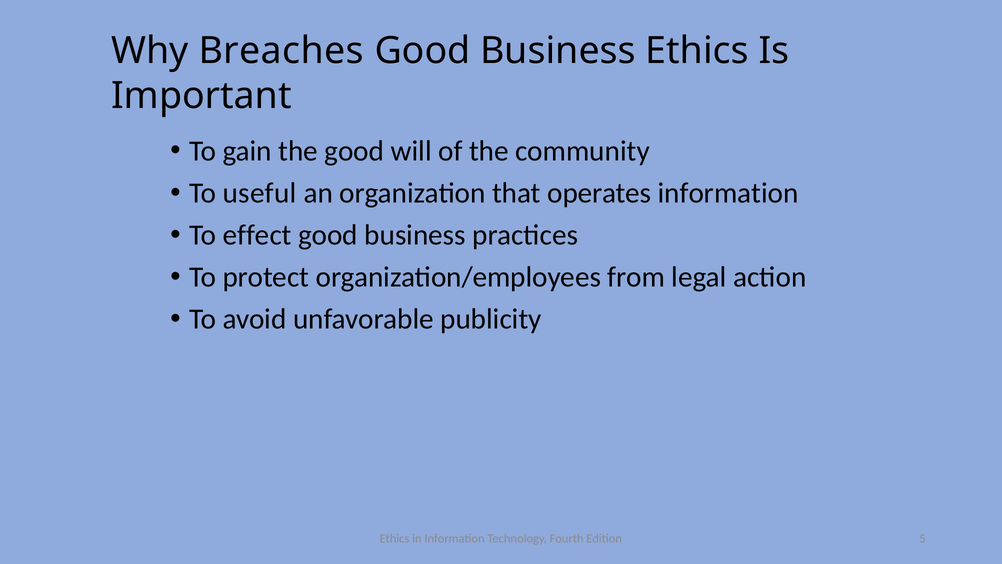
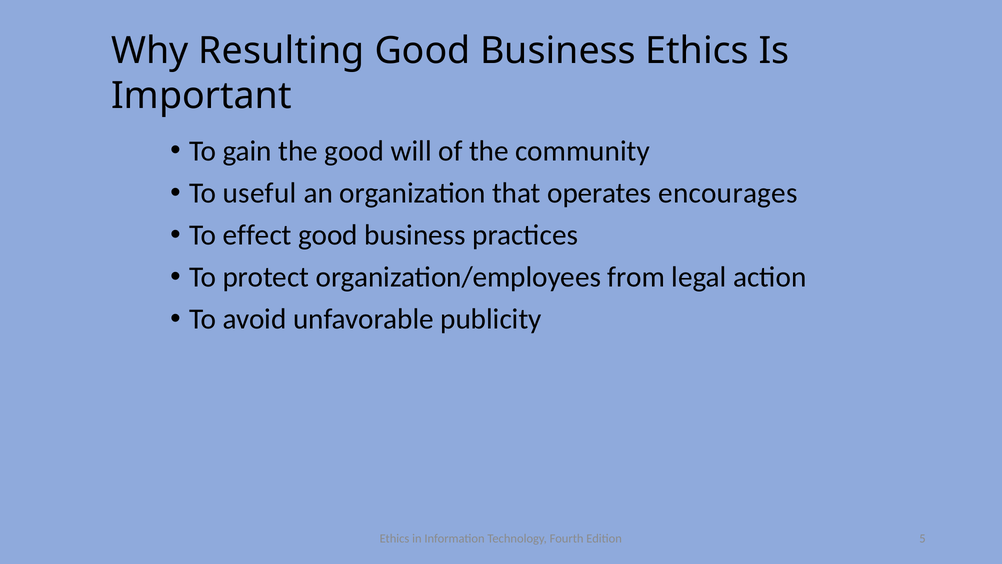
Breaches: Breaches -> Resulting (281, 51)
operates information: information -> encourages (728, 193)
